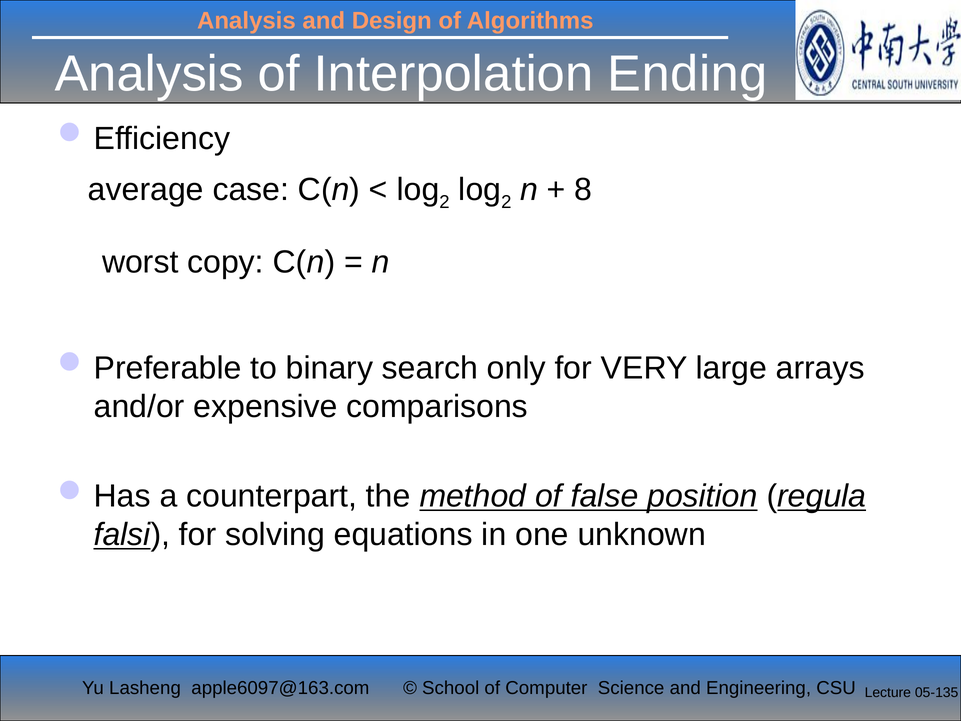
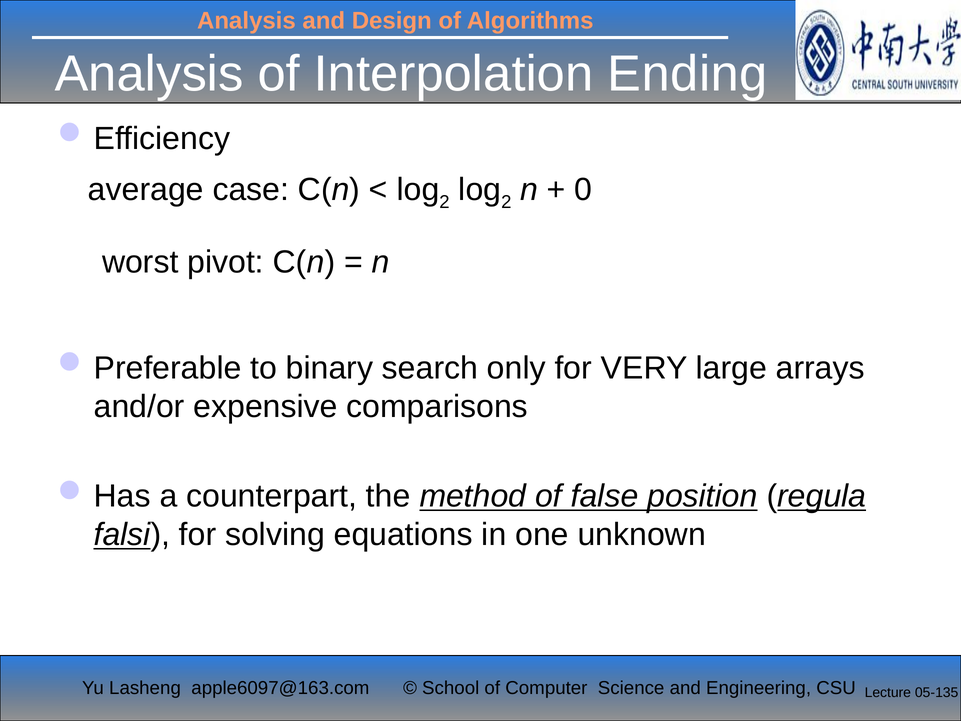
8: 8 -> 0 (583, 190)
copy: copy -> pivot (226, 262)
